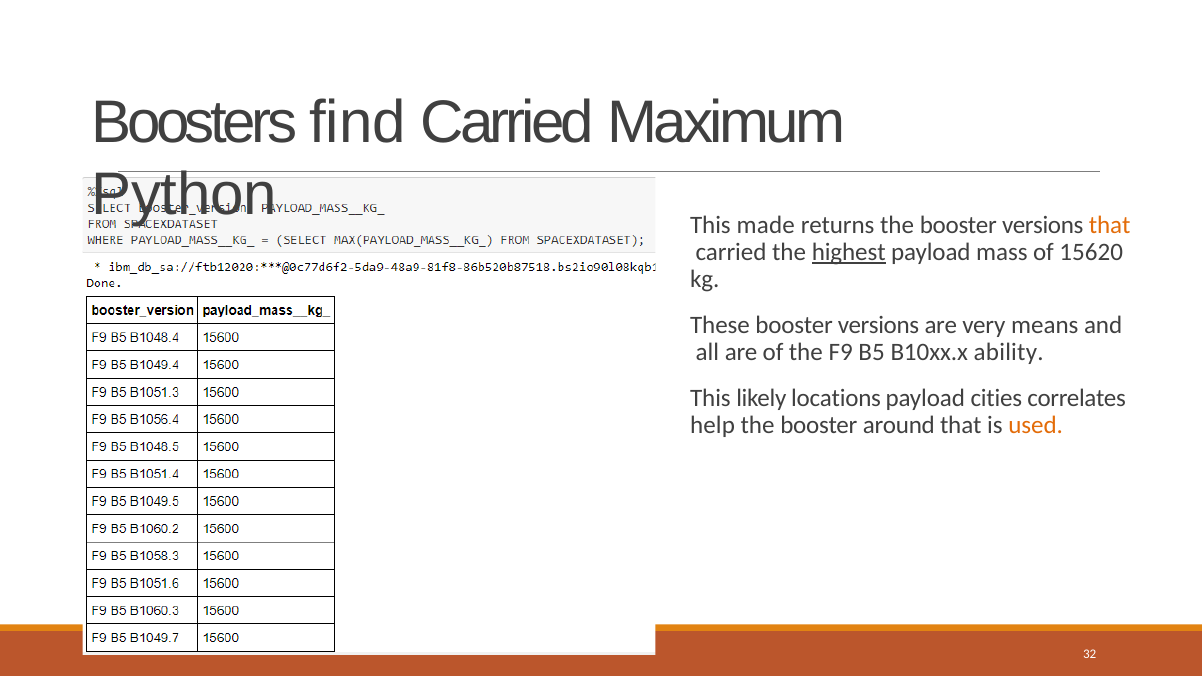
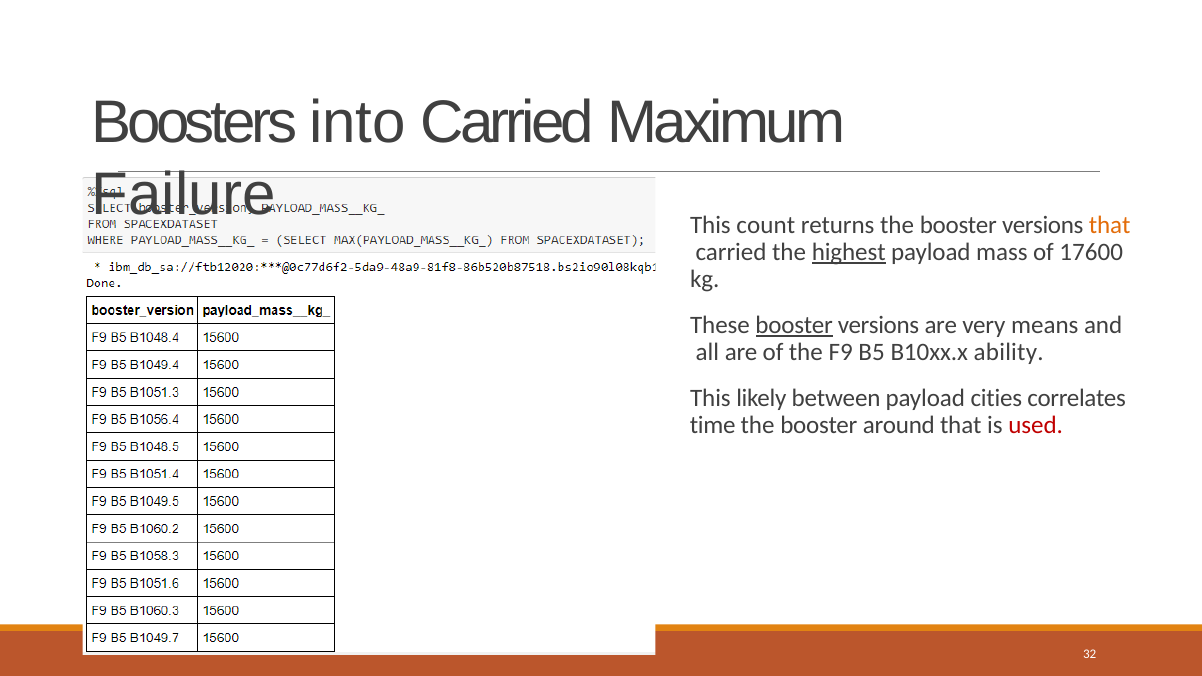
find: find -> into (358, 123)
Python: Python -> Failure (184, 195)
made: made -> count (766, 225)
15620: 15620 -> 17600 (1091, 252)
booster underline: none -> present (794, 325)
locations: locations -> between (836, 398)
help: help -> time (713, 426)
used colour: orange -> red (1036, 426)
